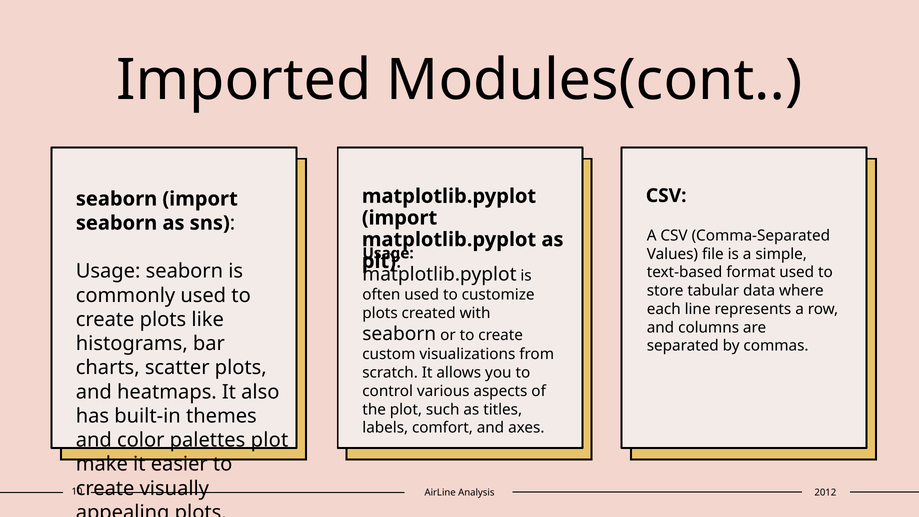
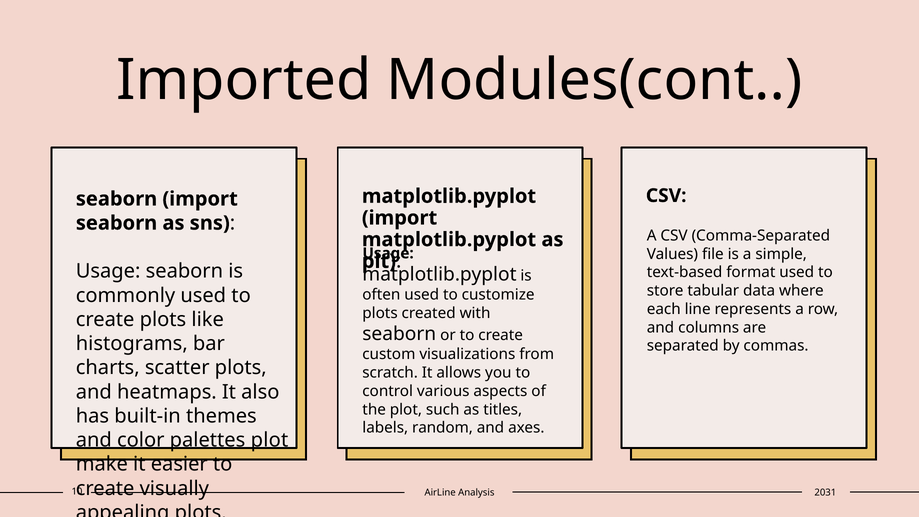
comfort: comfort -> random (442, 428)
2012: 2012 -> 2031 (825, 492)
